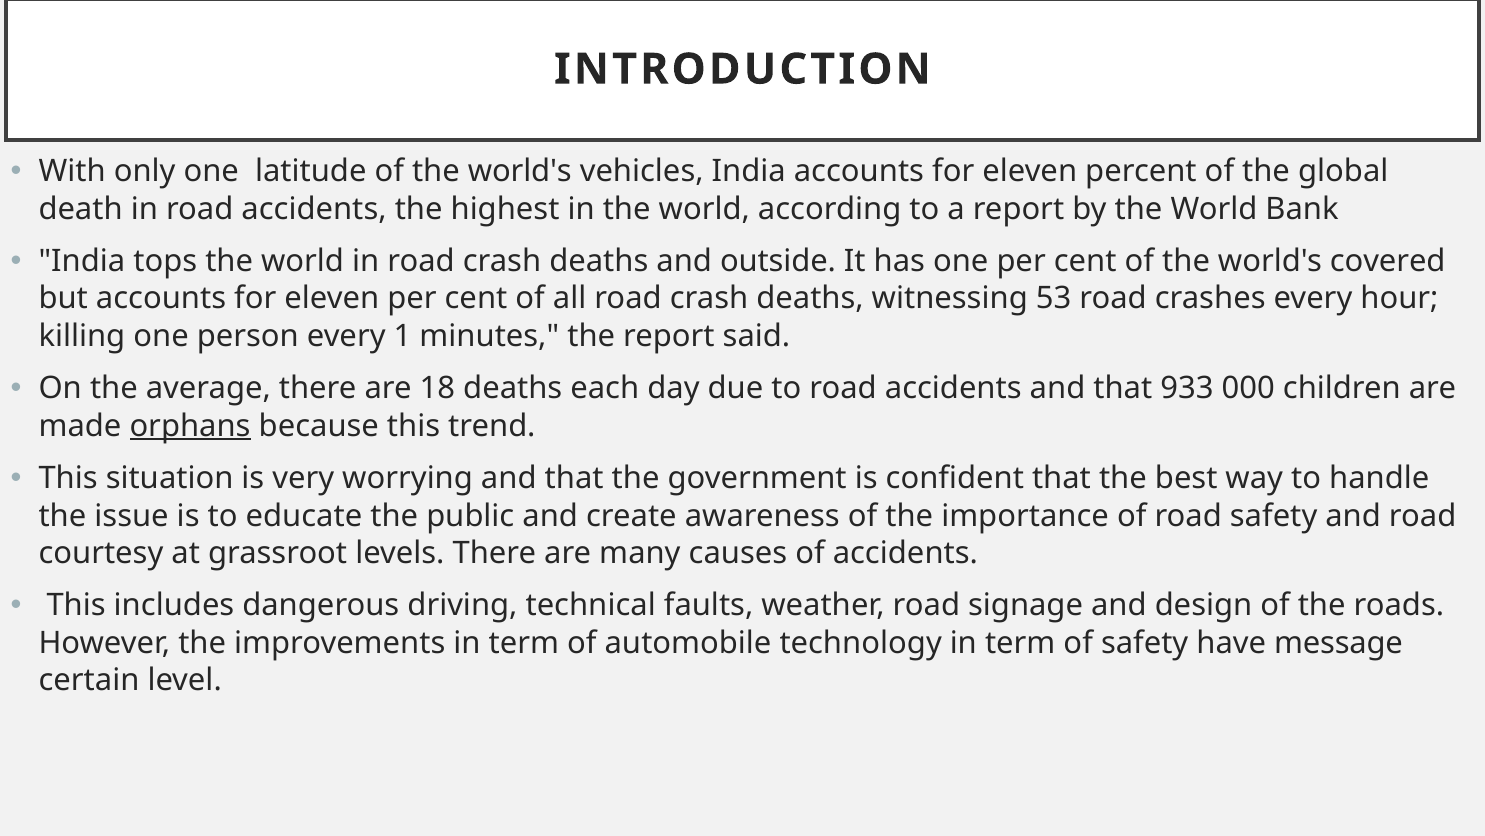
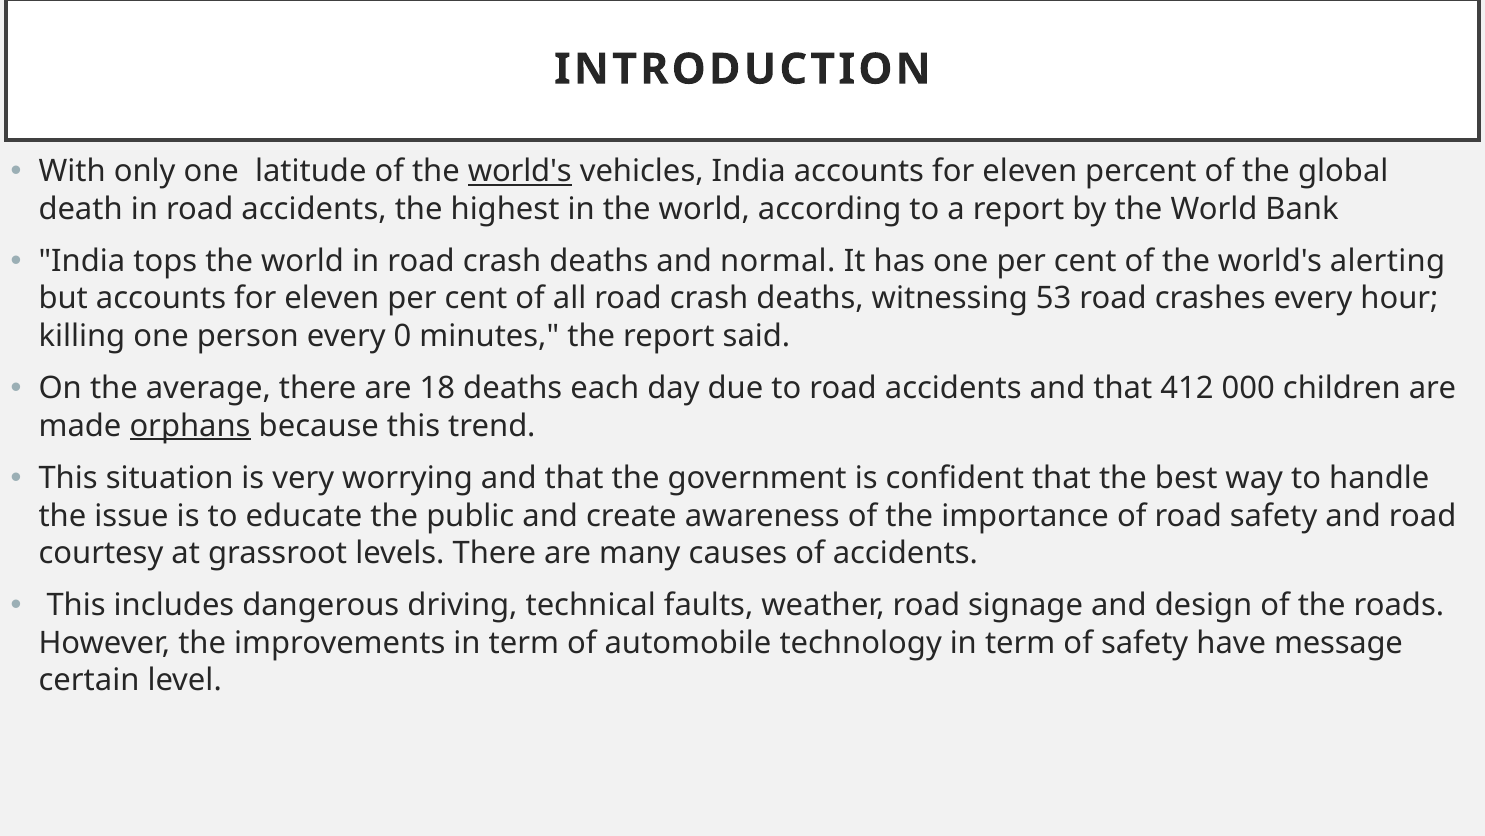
world's underline: none -> present (520, 171)
outside: outside -> normal (778, 261)
covered: covered -> alerting (1388, 261)
1: 1 -> 0 (402, 336)
933: 933 -> 412 (1187, 388)
